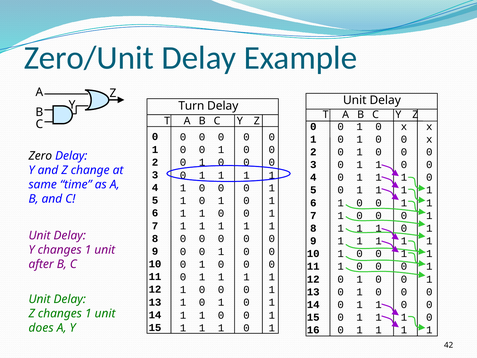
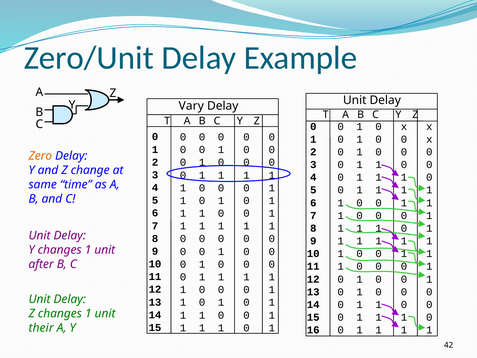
Turn: Turn -> Vary (191, 106)
Zero colour: black -> orange (40, 156)
does: does -> their (41, 328)
